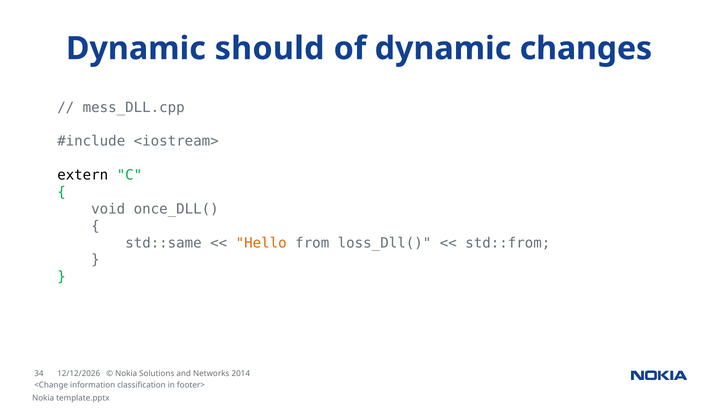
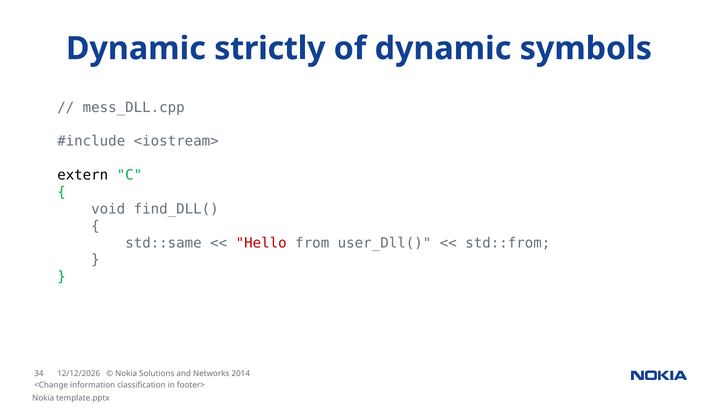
should: should -> strictly (270, 49)
changes: changes -> symbols (586, 49)
once_DLL(: once_DLL( -> find_DLL( (176, 209)
Hello colour: orange -> red (261, 243)
loss_Dll(: loss_Dll( -> user_Dll( (384, 243)
